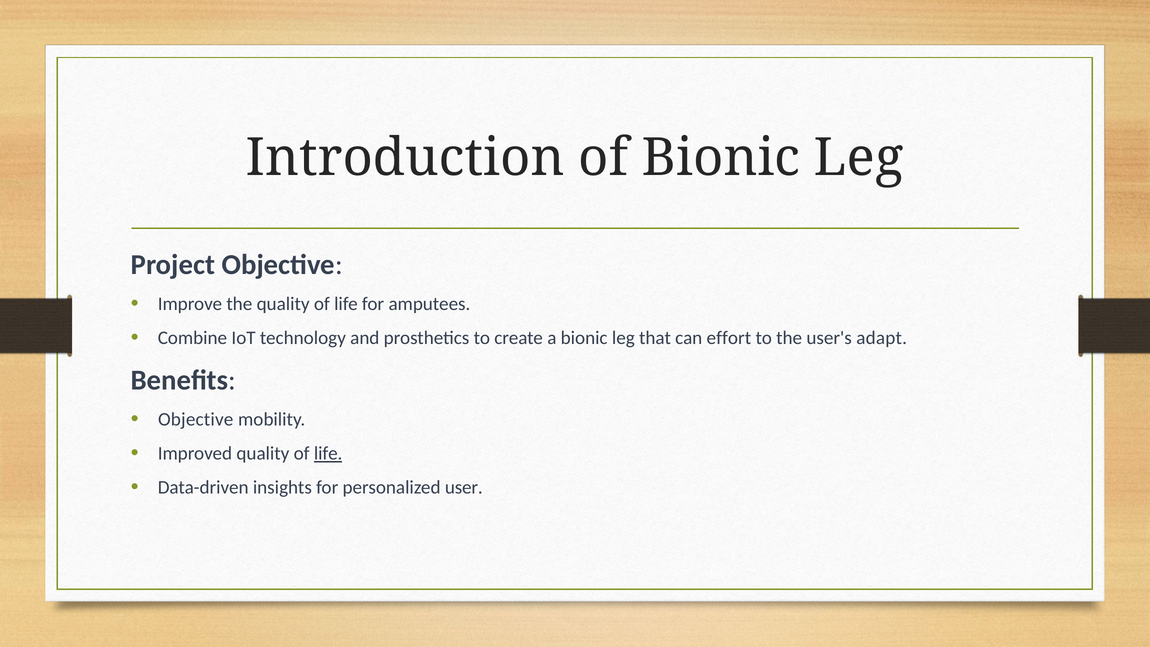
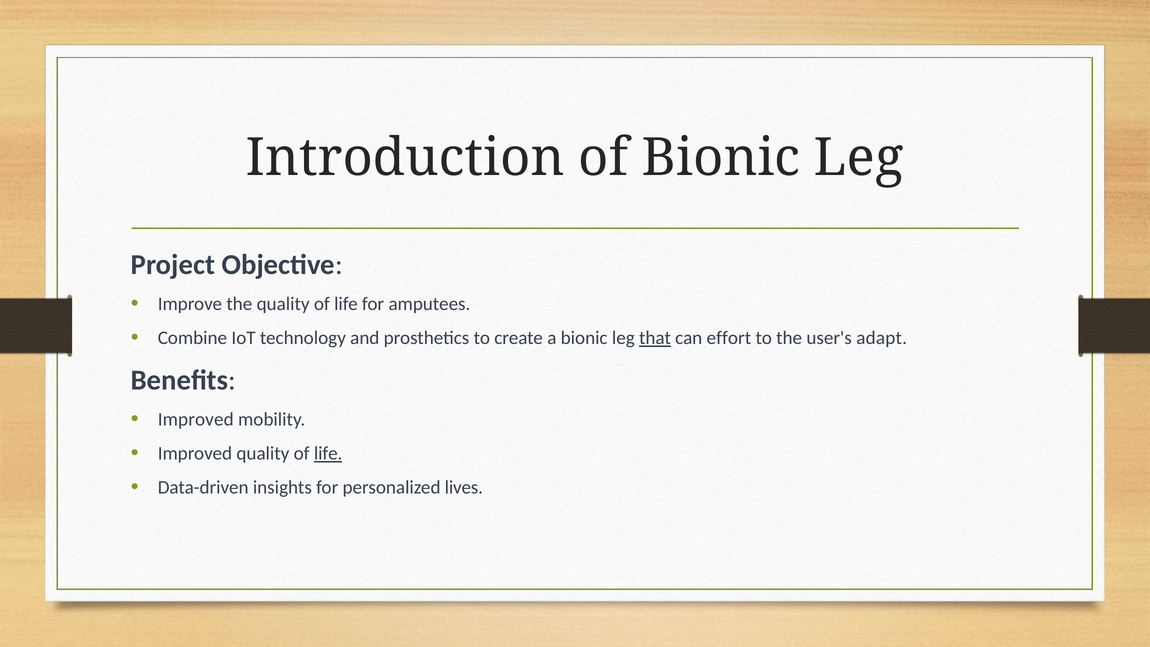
that underline: none -> present (655, 338)
Objective: Objective -> Improved (196, 419)
user: user -> lives (464, 487)
